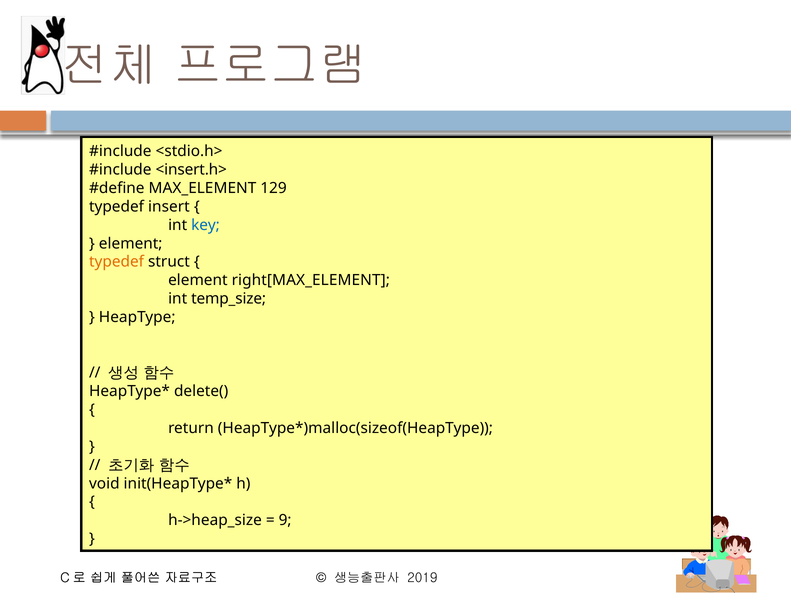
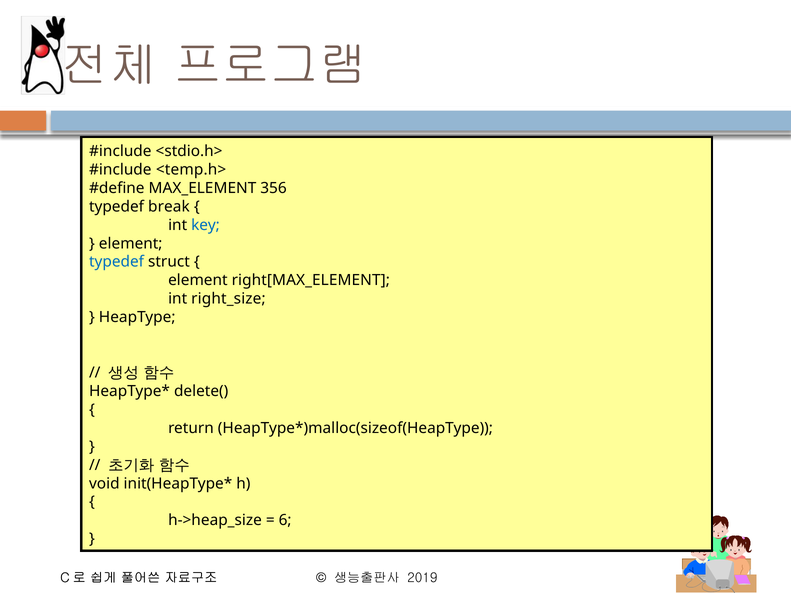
<insert.h>: <insert.h> -> <temp.h> (191, 170)
129: 129 -> 356 (274, 188)
insert: insert -> break (169, 207)
typedef colour: orange -> blue (117, 262)
temp_size: temp_size -> right_size (228, 299)
9: 9 -> 6 (285, 521)
